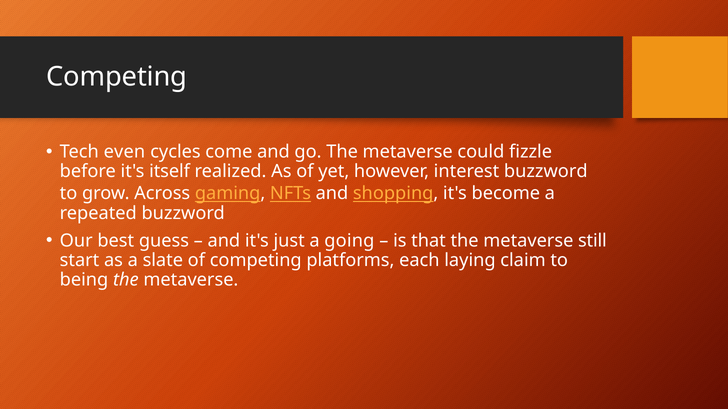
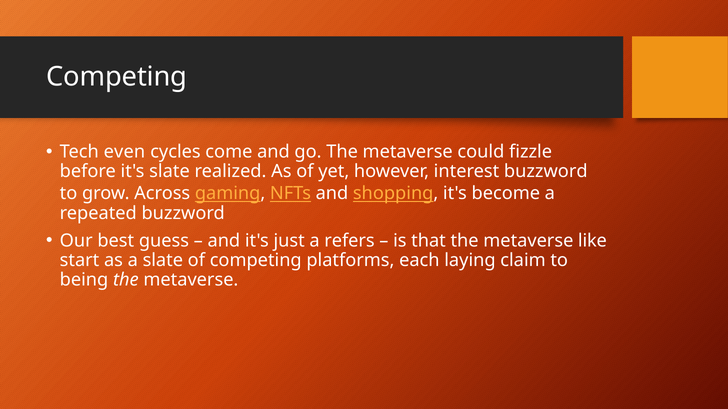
it's itself: itself -> slate (169, 172)
going: going -> refers (349, 241)
still: still -> like (592, 241)
